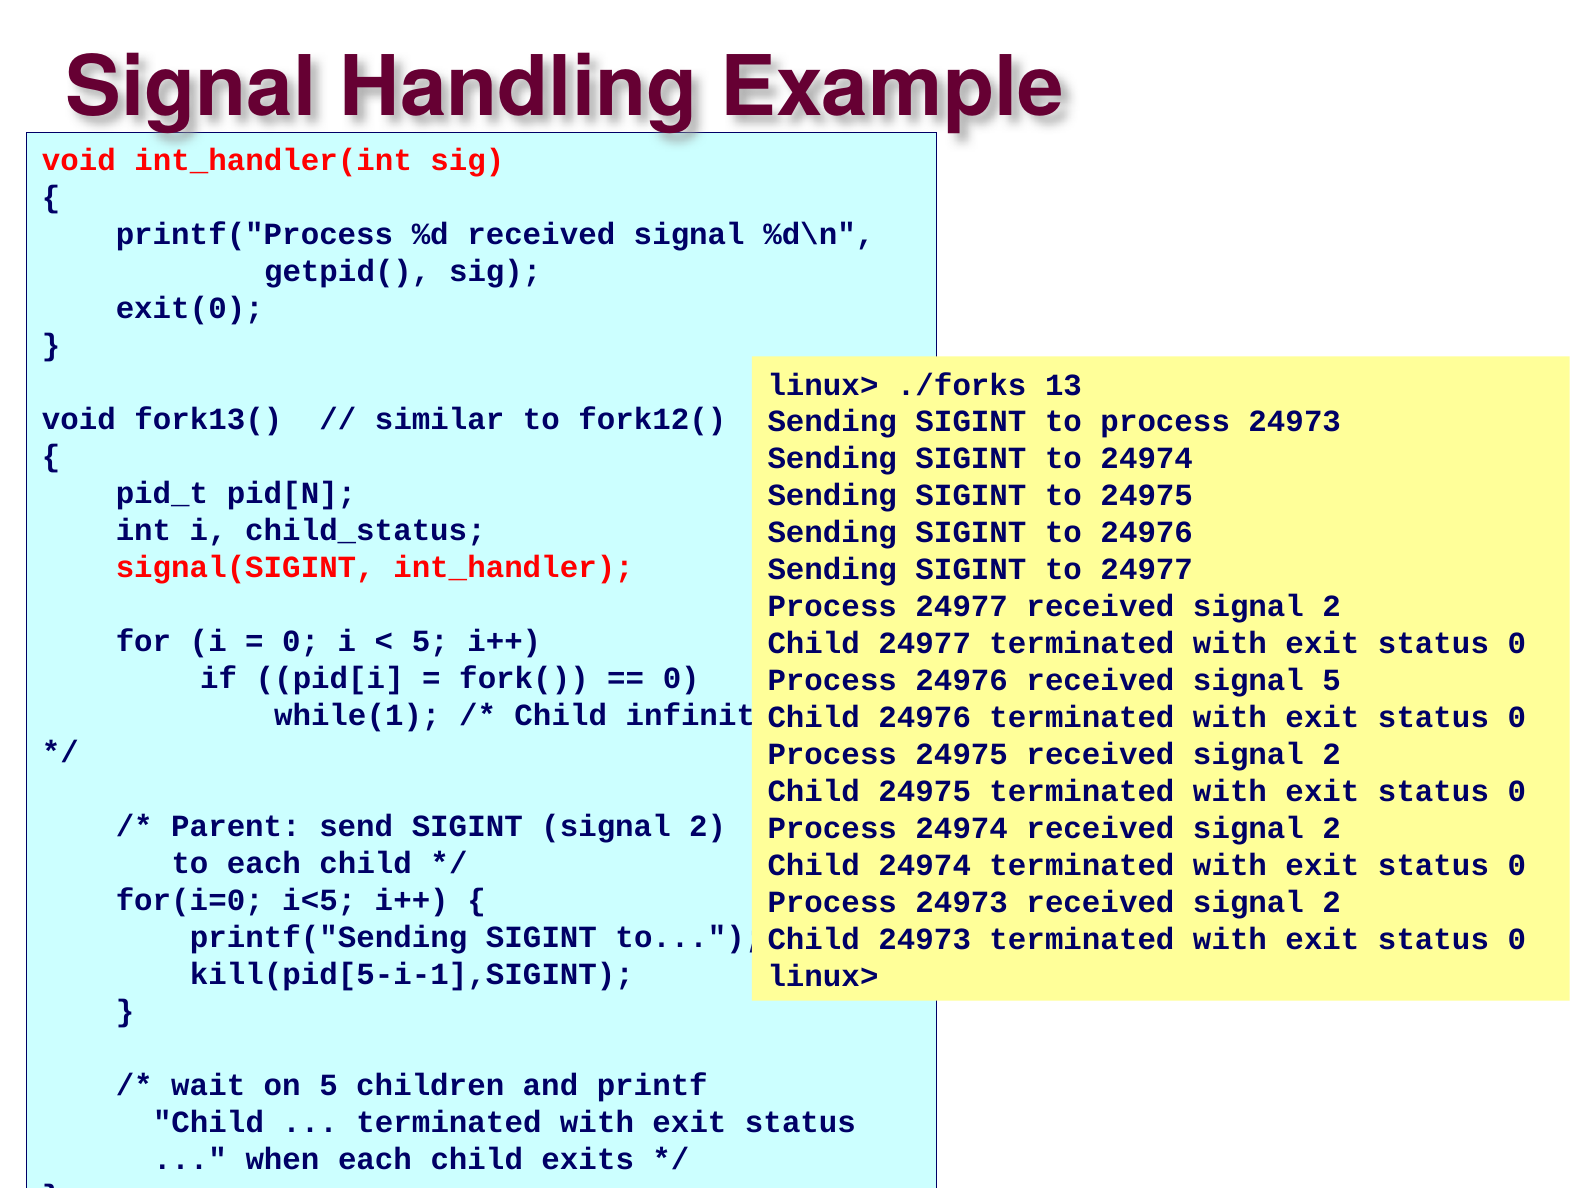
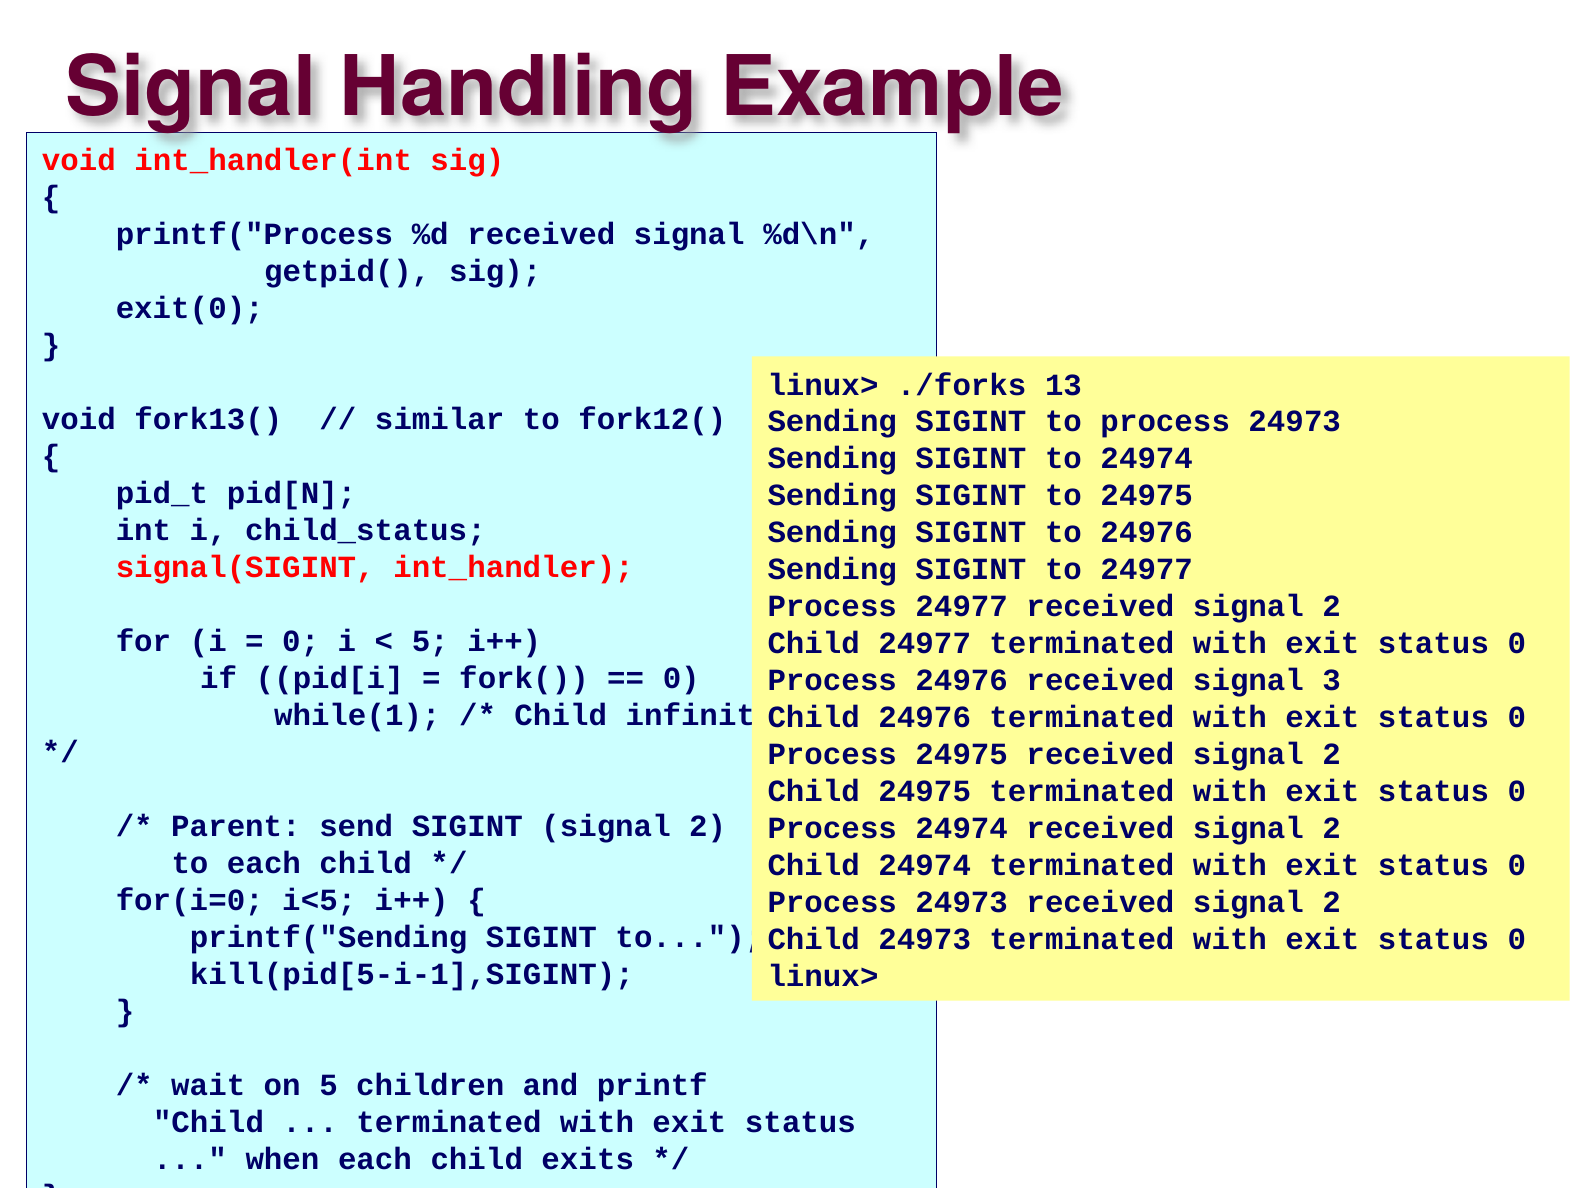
signal 5: 5 -> 3 (1332, 680)
